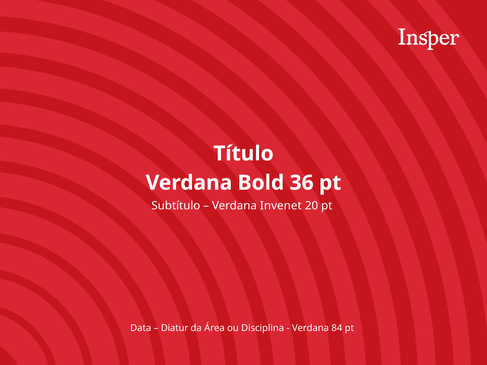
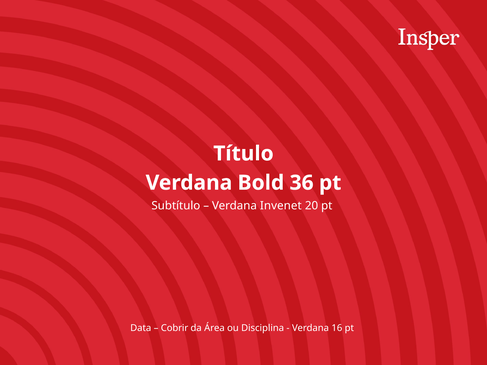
Diatur: Diatur -> Cobrir (175, 328)
84: 84 -> 16 (337, 328)
